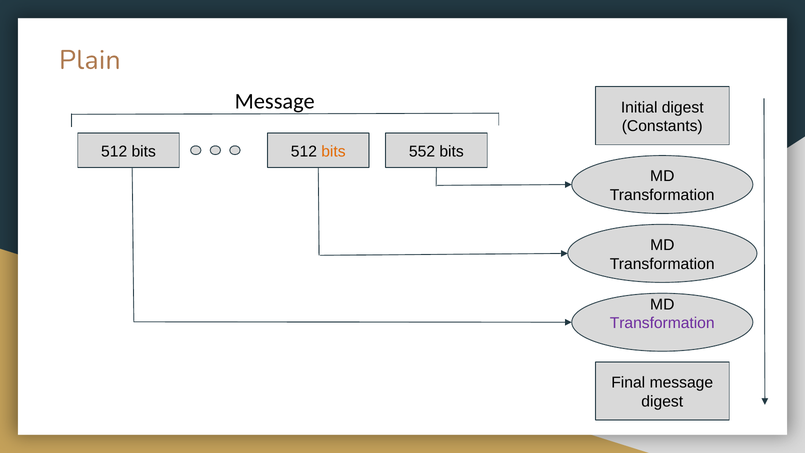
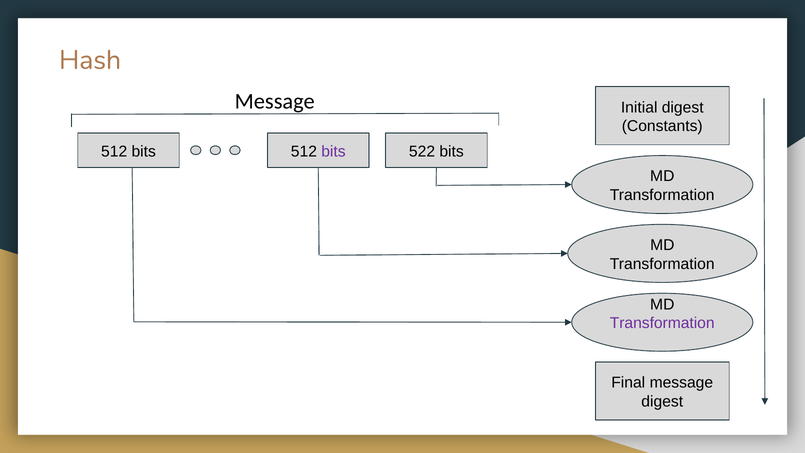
Plain: Plain -> Hash (90, 60)
bits colour: orange -> purple (333, 151)
552: 552 -> 522 (422, 151)
